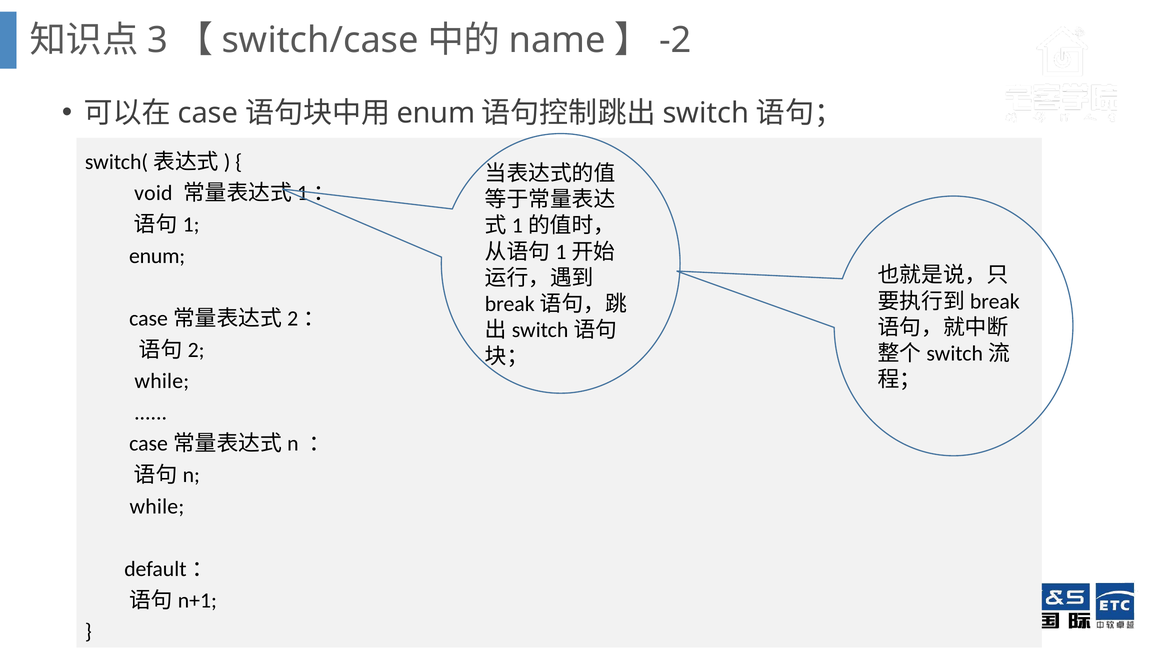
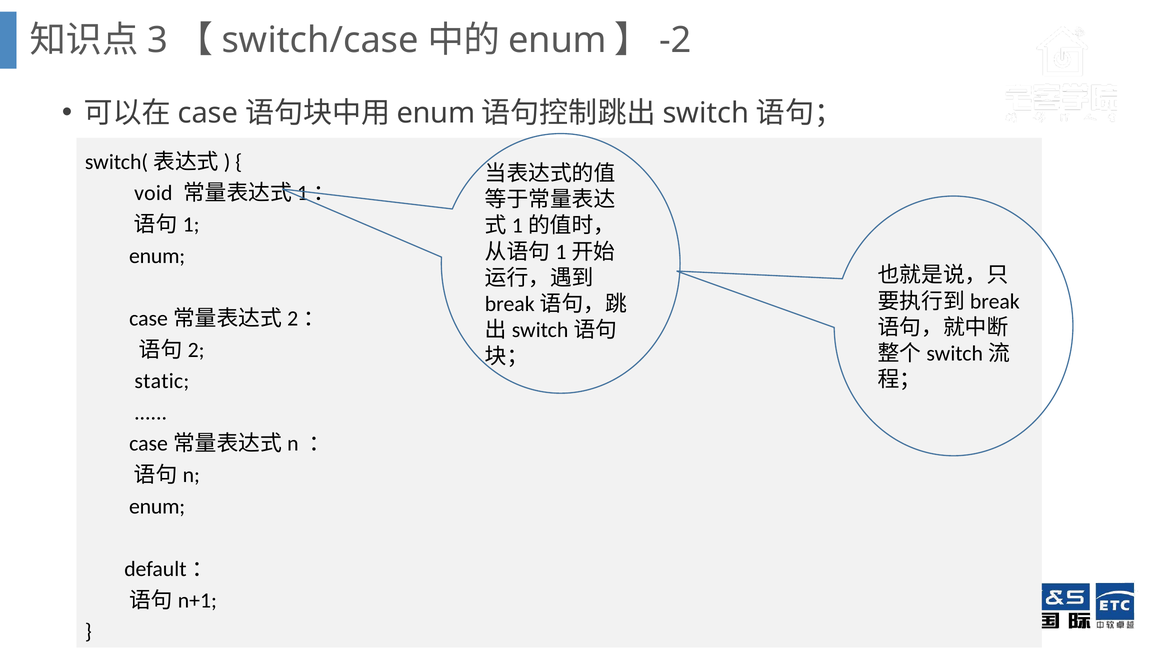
name: name -> enum (557, 40)
while: while -> static (162, 381)
while: while -> enum (157, 507)
